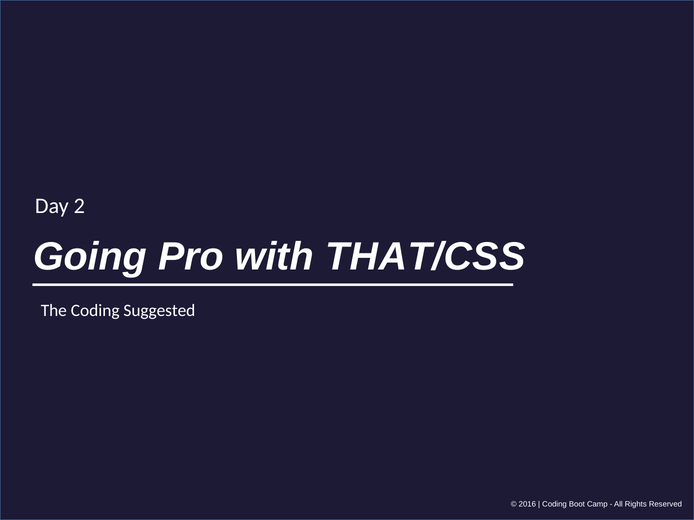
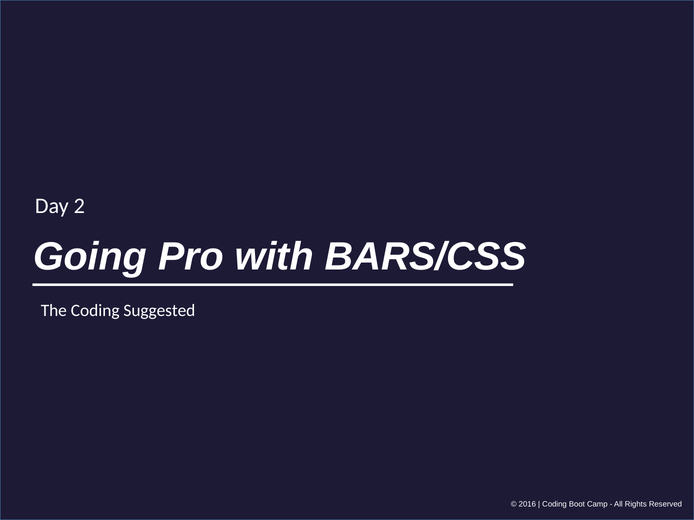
THAT/CSS: THAT/CSS -> BARS/CSS (426, 257)
